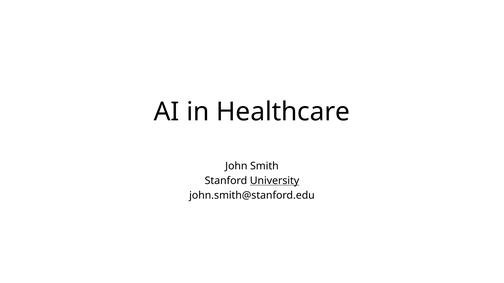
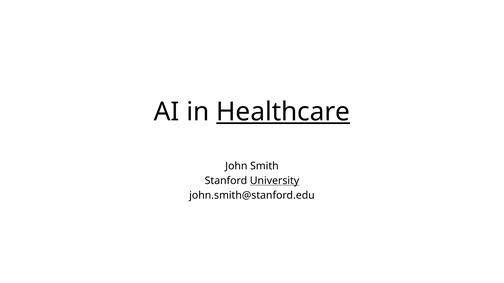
Healthcare underline: none -> present (283, 112)
